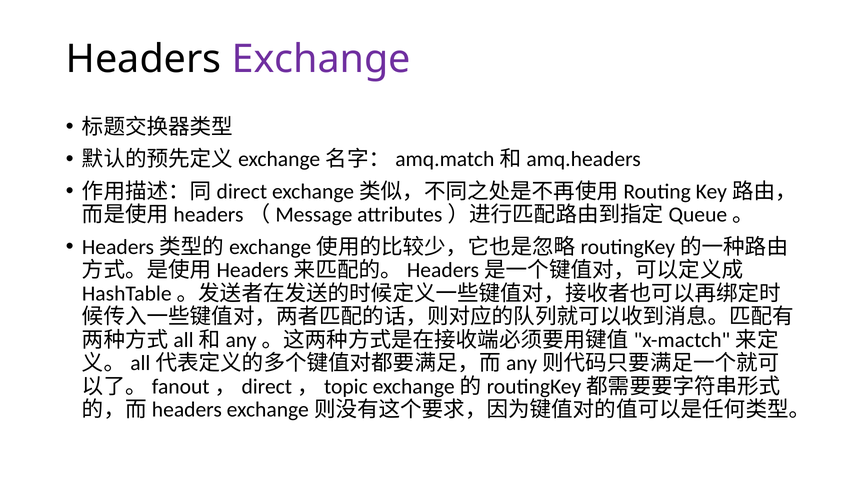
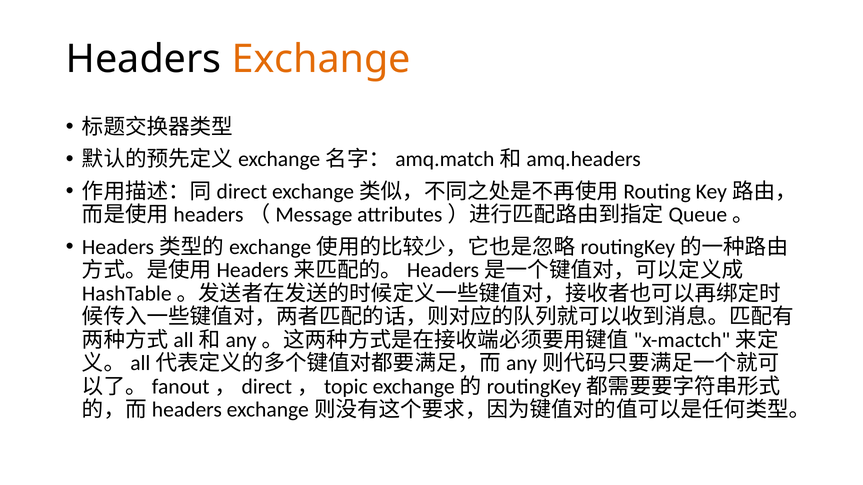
Exchange colour: purple -> orange (321, 59)
